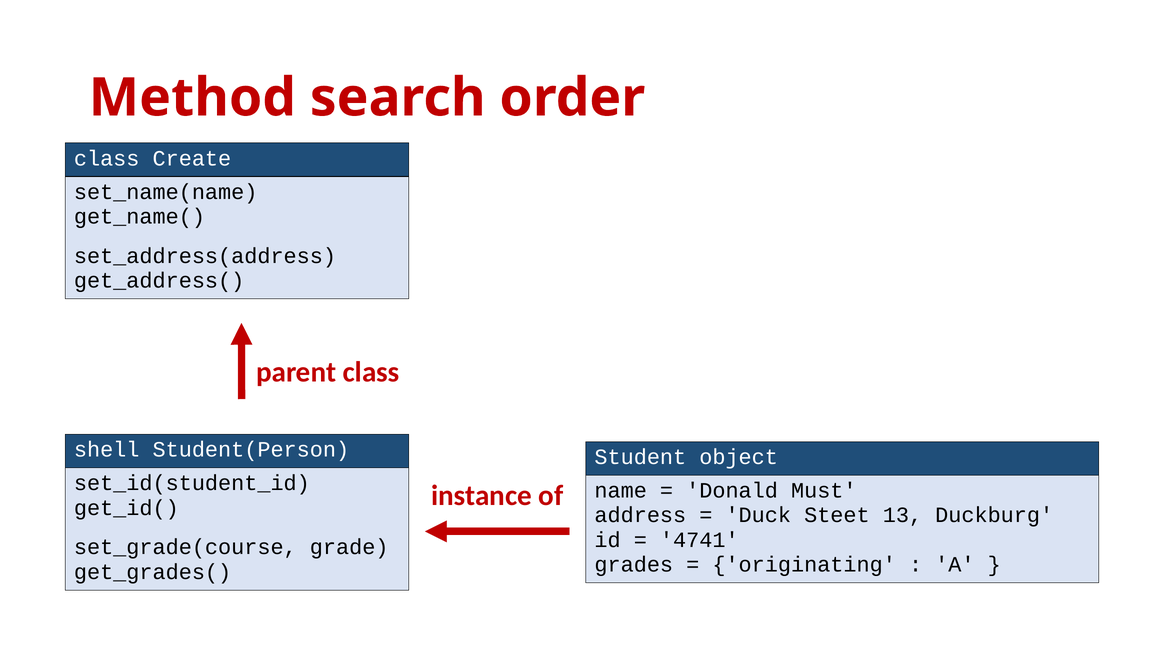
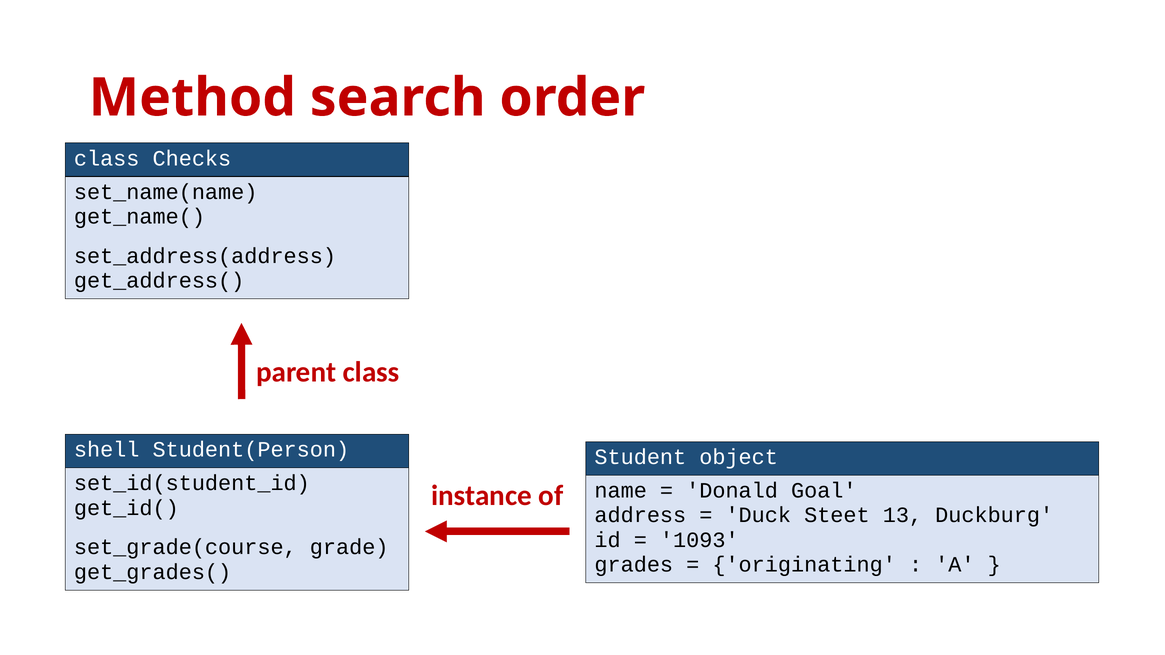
Create: Create -> Checks (192, 158)
Must: Must -> Goal (824, 491)
4741: 4741 -> 1093 (699, 540)
